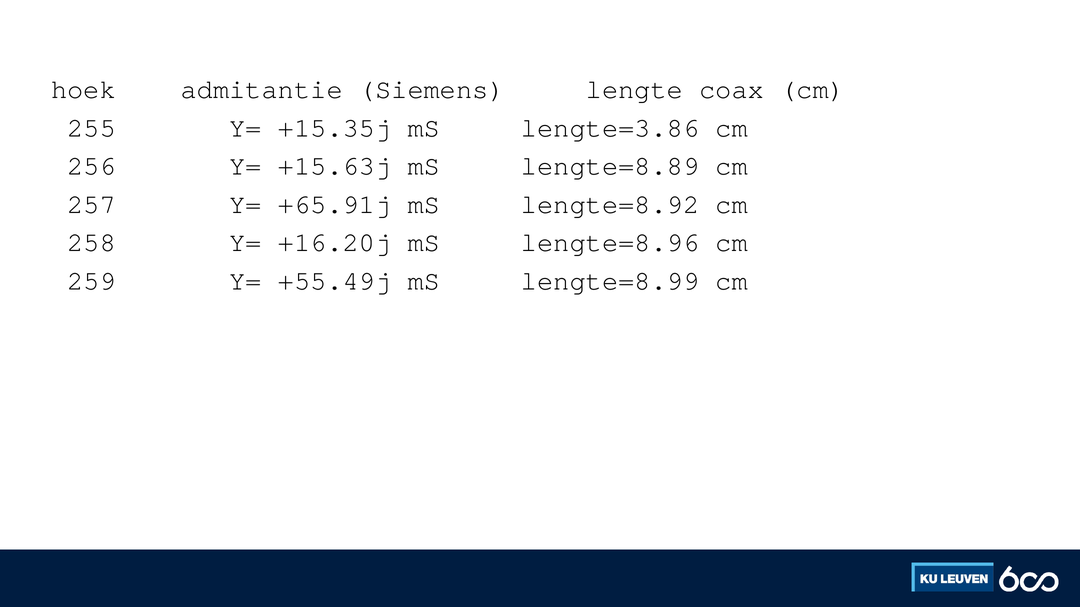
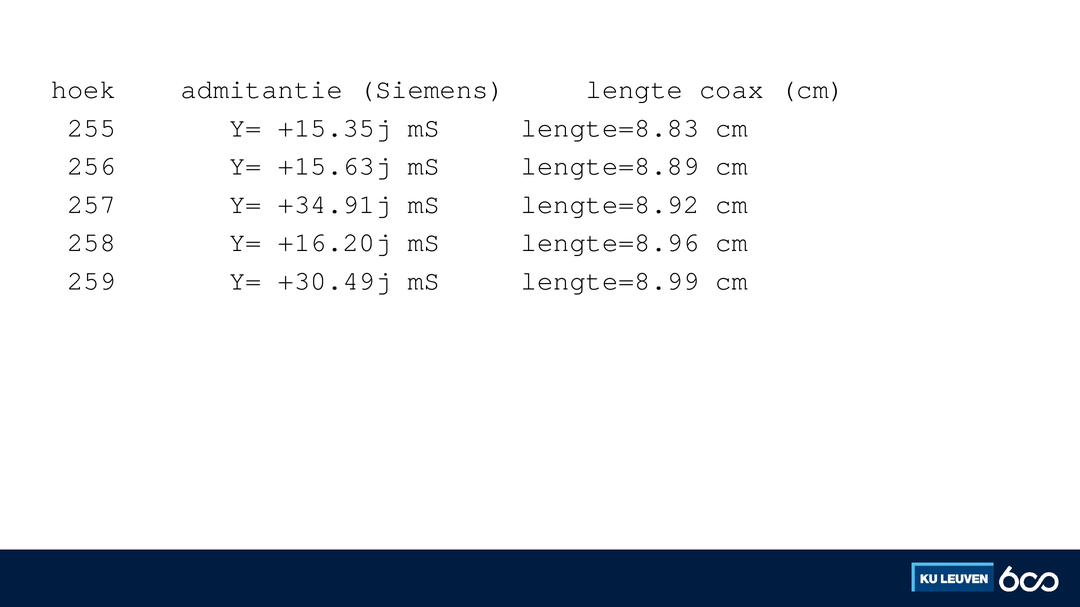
lengte=3.86: lengte=3.86 -> lengte=8.83 (610, 128)
+65.91j: +65.91j -> +34.91j (335, 204)
+55.49j: +55.49j -> +30.49j (335, 281)
